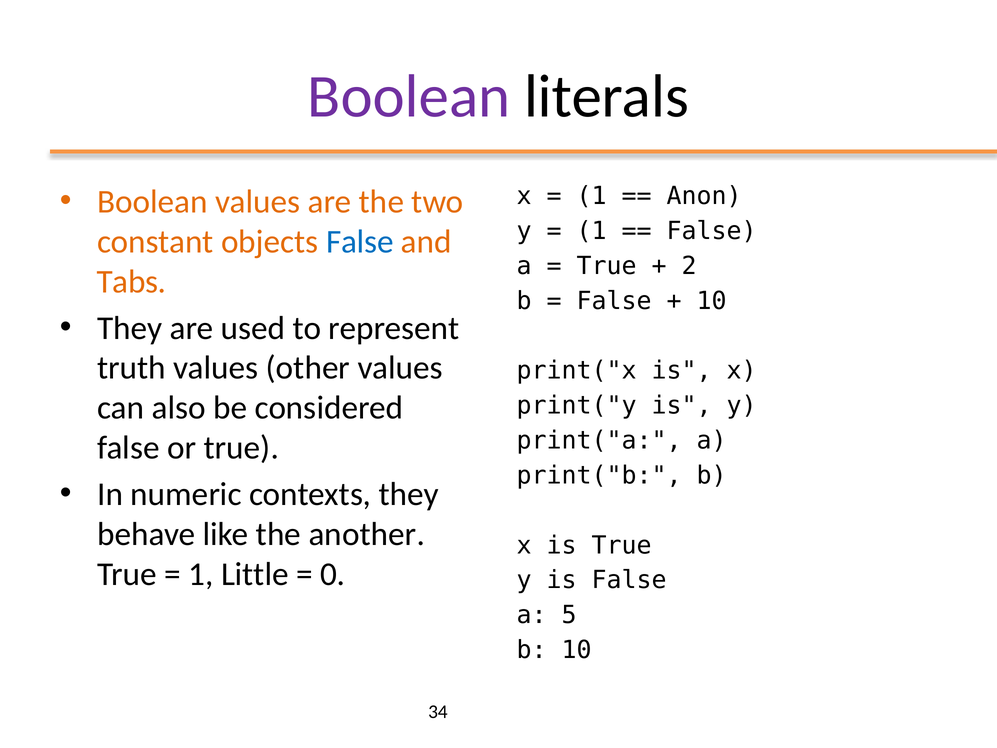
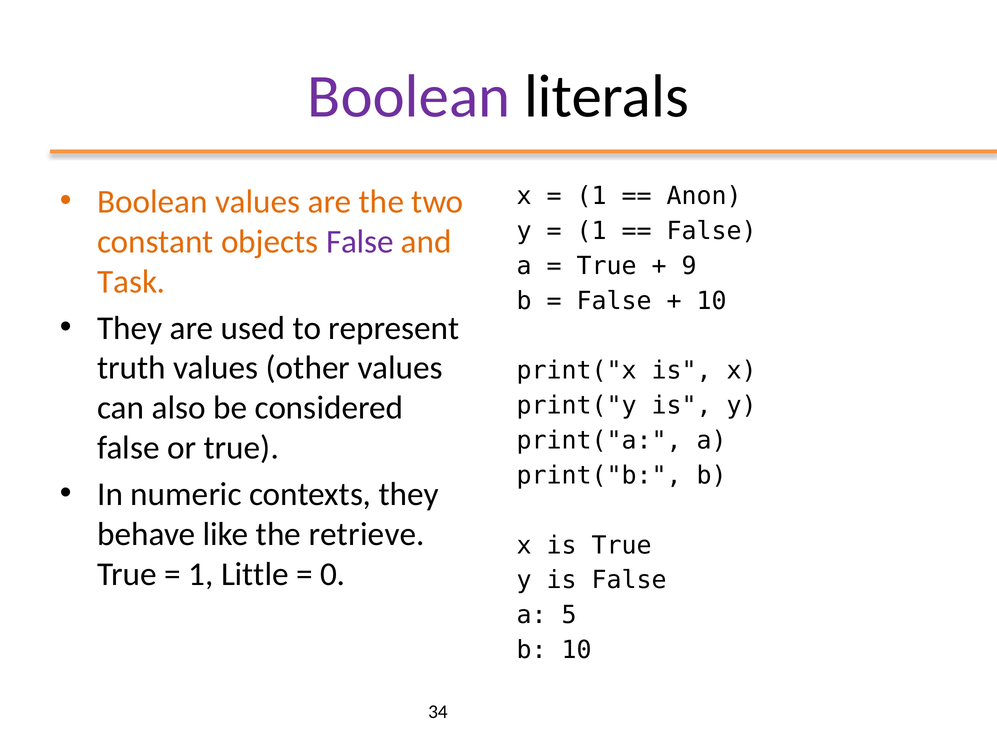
False colour: blue -> purple (360, 242)
2: 2 -> 9 (689, 266)
Tabs: Tabs -> Task (131, 281)
another: another -> retrieve (367, 534)
